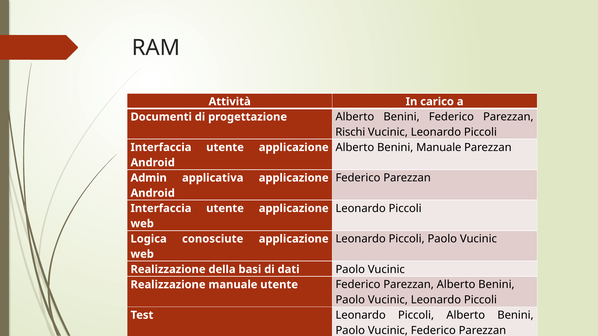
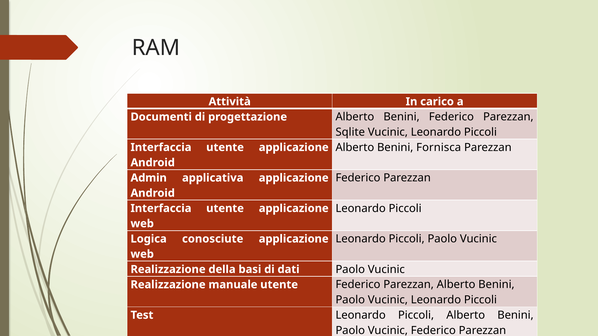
Rischi: Rischi -> Sqlite (350, 132)
Benini Manuale: Manuale -> Fornisca (439, 147)
